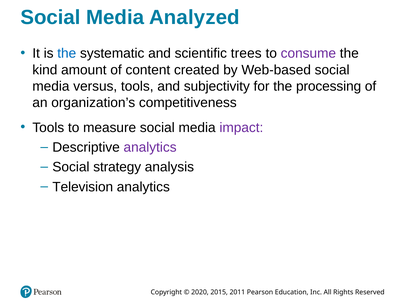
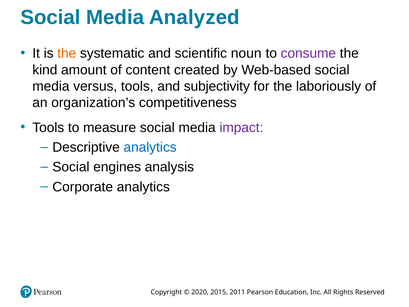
the colour: blue -> orange (67, 53)
trees: trees -> noun (246, 53)
processing: processing -> laboriously (329, 86)
analytics colour: purple -> blue (150, 147)
strategy: strategy -> engines (117, 167)
Television: Television -> Corporate (83, 187)
